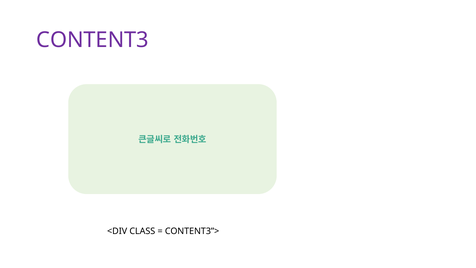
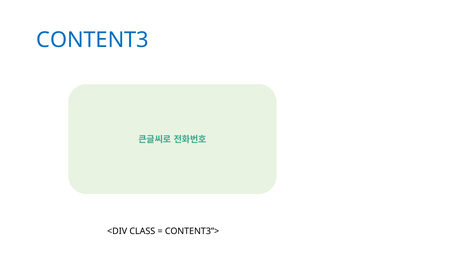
CONTENT3 colour: purple -> blue (93, 40)
